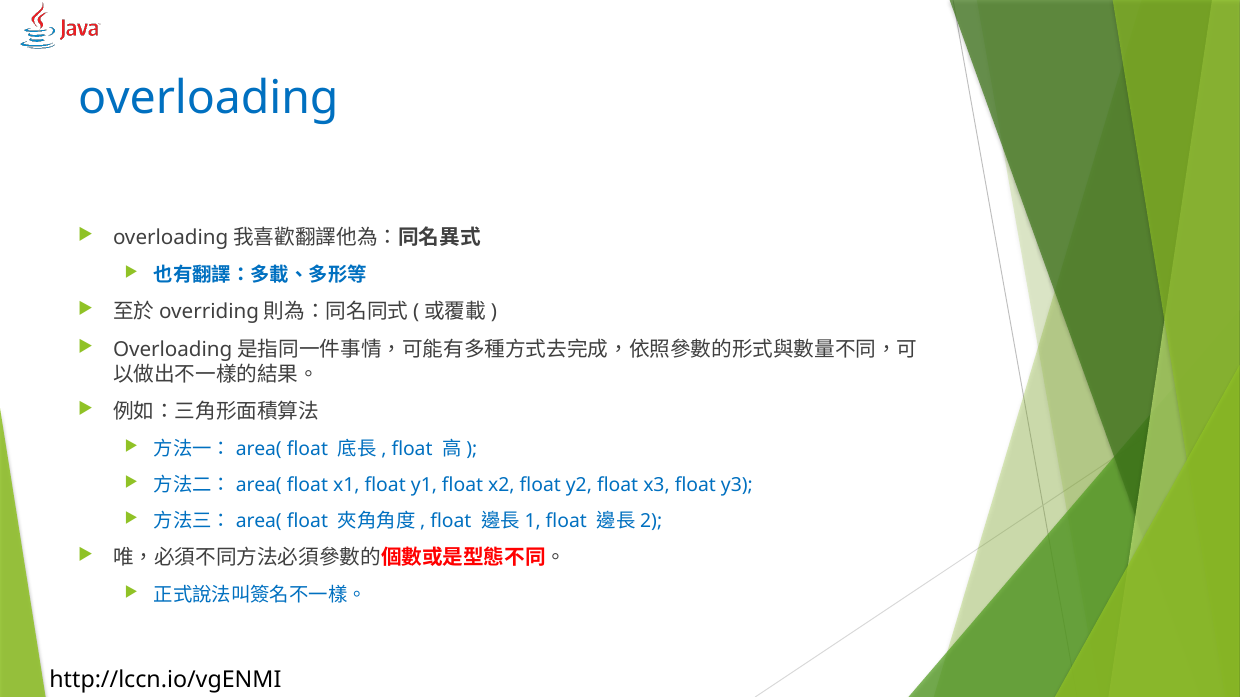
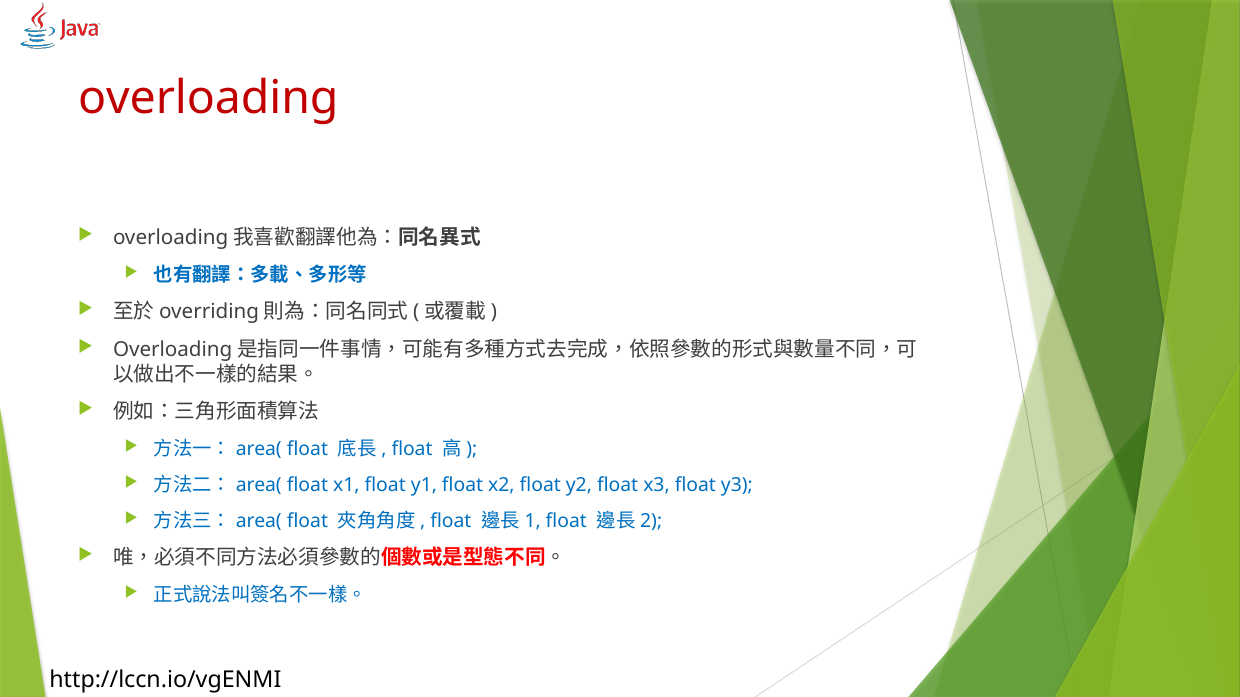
overloading colour: blue -> red (208, 98)
